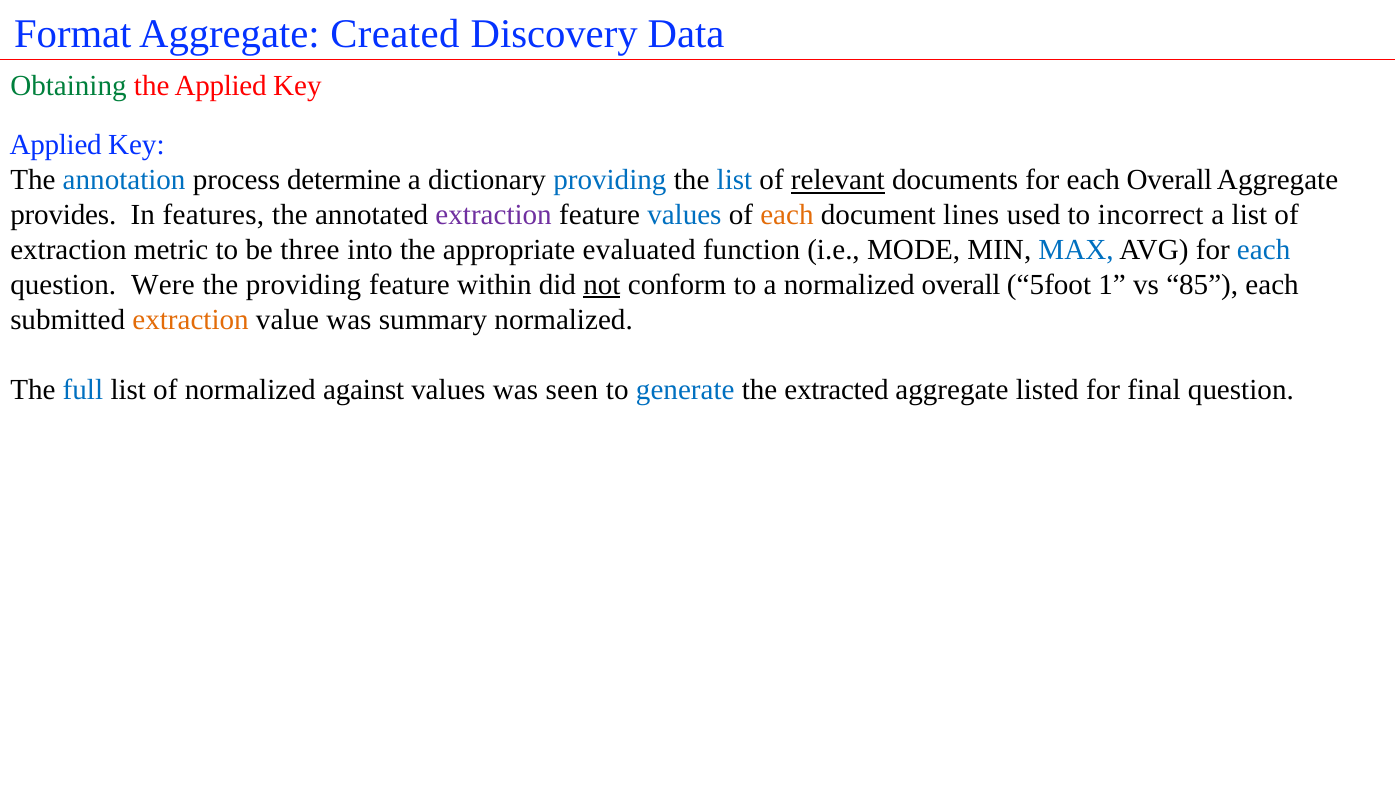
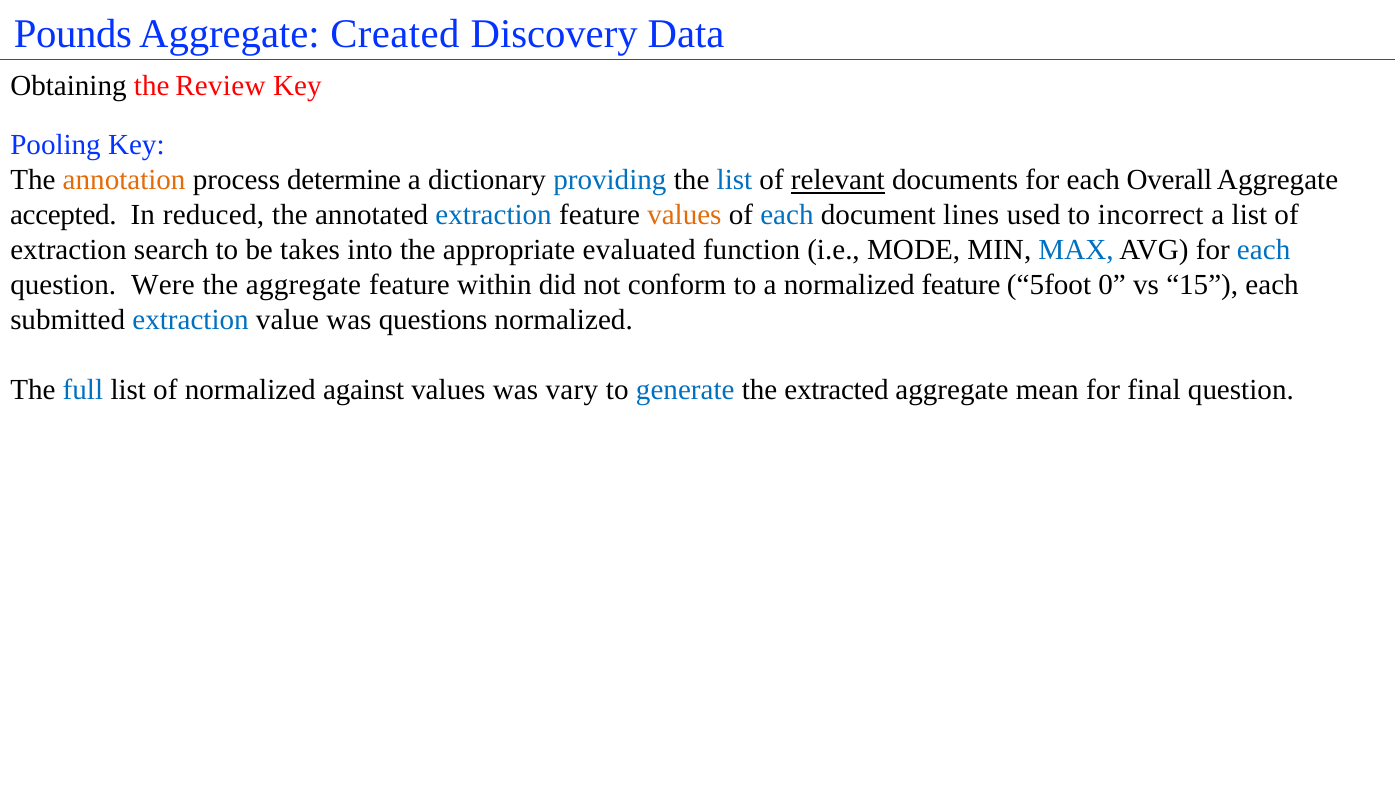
Format: Format -> Pounds (73, 34)
Obtaining colour: green -> black (68, 86)
the Applied: Applied -> Review (220, 86)
Applied: Applied -> Pooling (56, 145)
annotation colour: blue -> orange (124, 180)
provides: provides -> accepted (63, 215)
features: features -> reduced (213, 215)
extraction colour: purple -> blue (494, 215)
values colour: blue -> orange (684, 215)
each colour: orange -> blue (787, 215)
metric: metric -> search (171, 250)
three: three -> takes (310, 250)
the providing: providing -> aggregate (303, 285)
not underline: present -> none (602, 285)
normalized overall: overall -> feature (961, 285)
1: 1 -> 0 (1112, 285)
85: 85 -> 15 (1202, 285)
extraction colour: orange -> blue (191, 320)
summary: summary -> questions (433, 320)
seen: seen -> vary (572, 390)
listed: listed -> mean (1047, 390)
